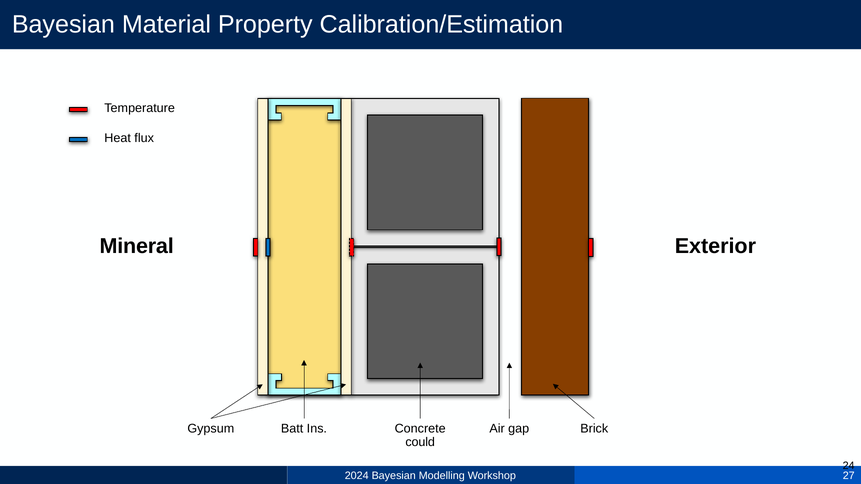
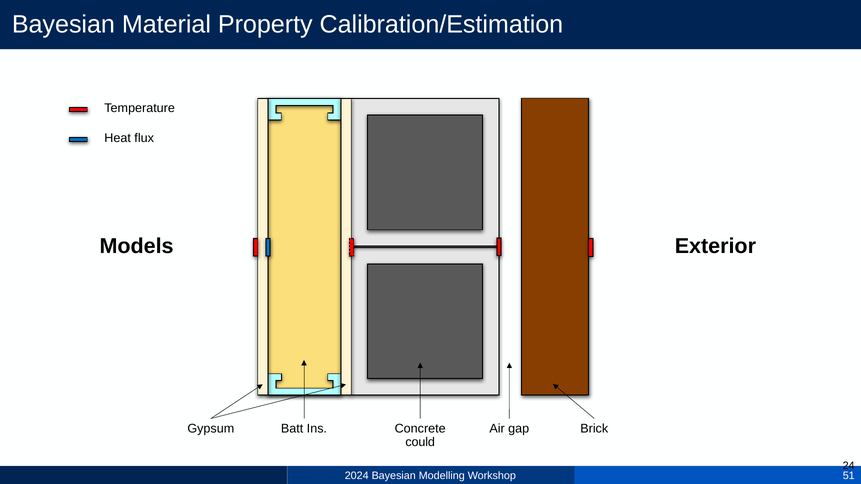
Mineral: Mineral -> Models (137, 246)
27: 27 -> 51 (849, 476)
